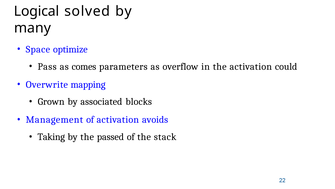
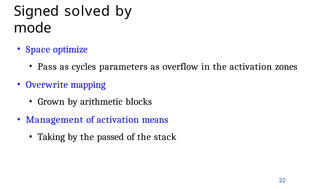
Logical: Logical -> Signed (36, 11)
many: many -> mode (33, 28)
comes: comes -> cycles (84, 66)
could: could -> zones (286, 66)
associated: associated -> arithmetic (101, 101)
avoids: avoids -> means (155, 119)
